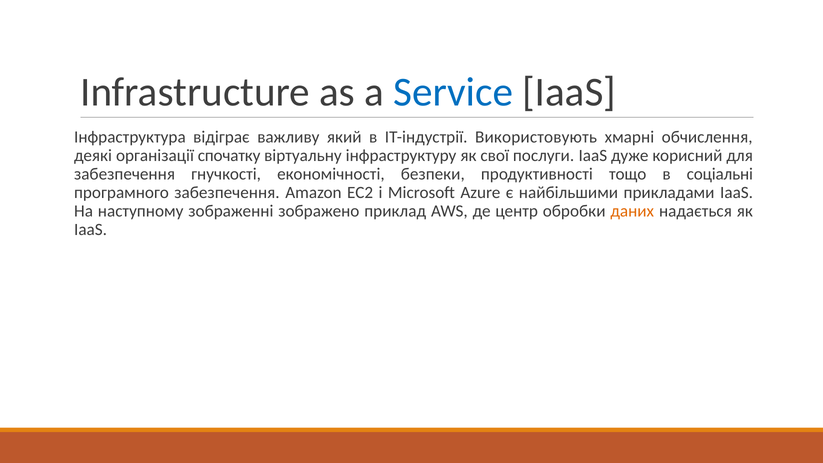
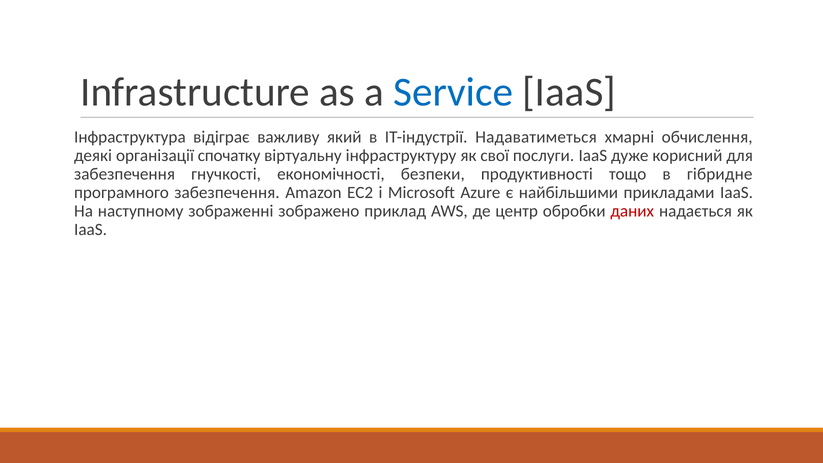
Використовують: Використовують -> Надаватиметься (536, 137)
соціальні: соціальні -> гібридне (720, 174)
даних colour: orange -> red (632, 211)
